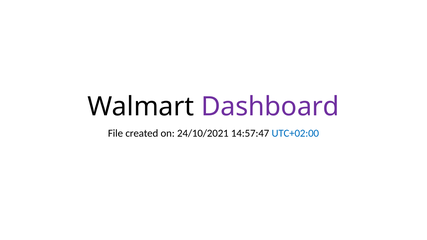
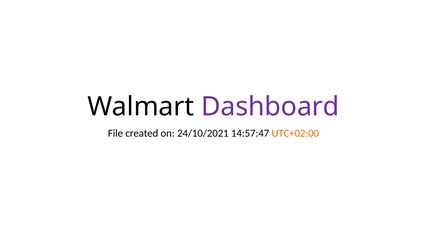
UTC+02:00 colour: blue -> orange (295, 133)
